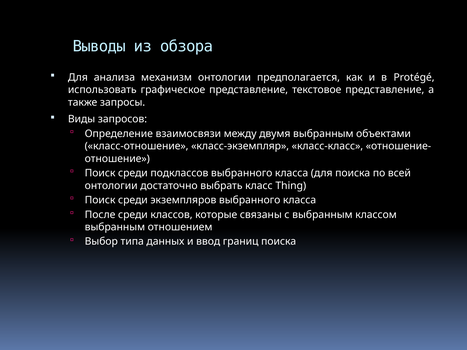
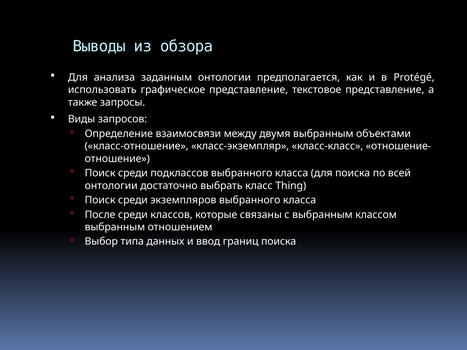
механизм: механизм -> заданным (167, 77)
